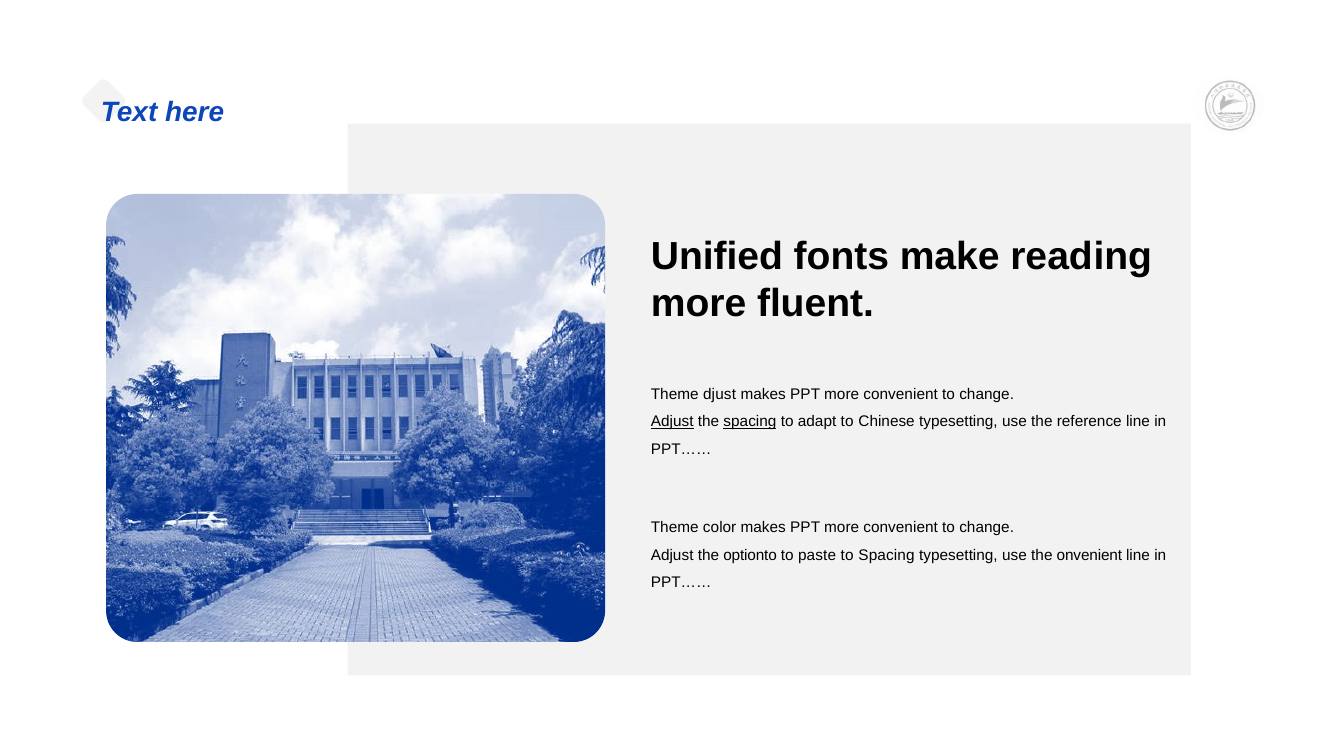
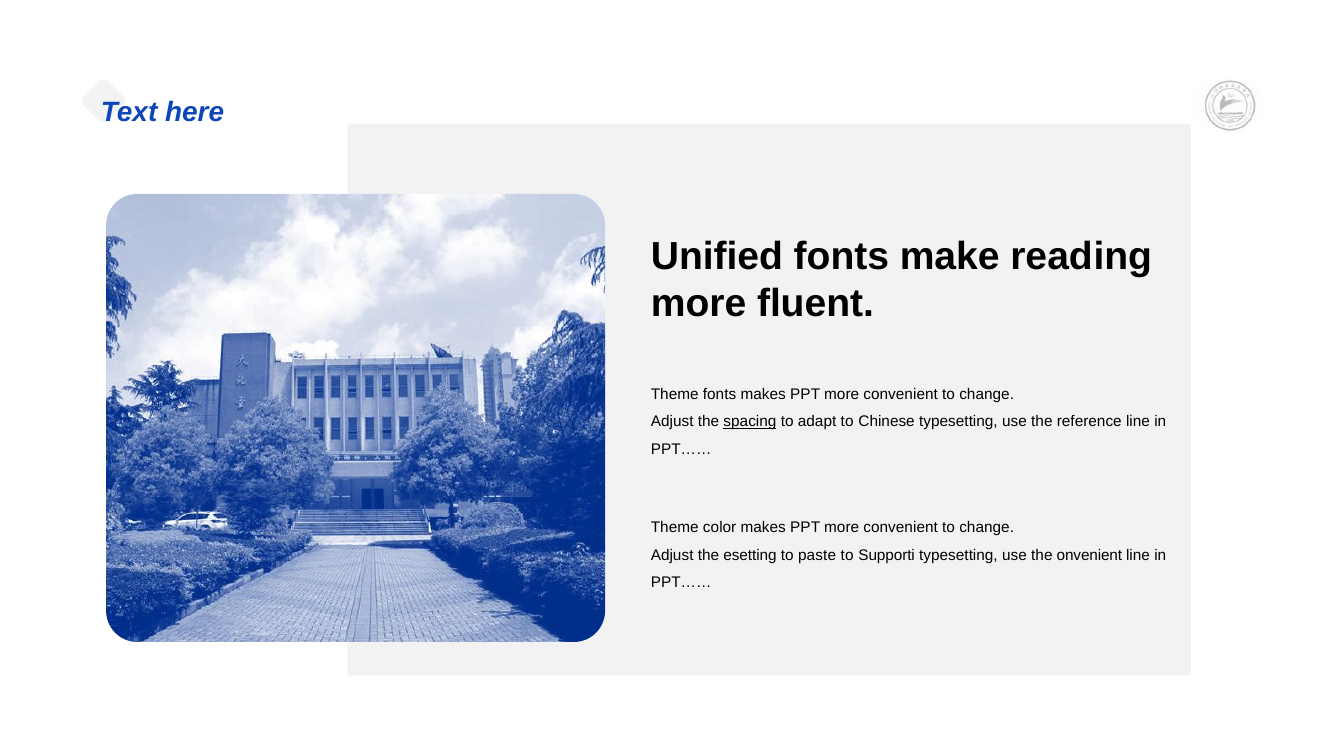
Theme djust: djust -> fonts (720, 394)
Adjust underline: present -> none (672, 422)
optionto: optionto -> esetting (750, 555)
to Spacing: Spacing -> Supporti (887, 555)
